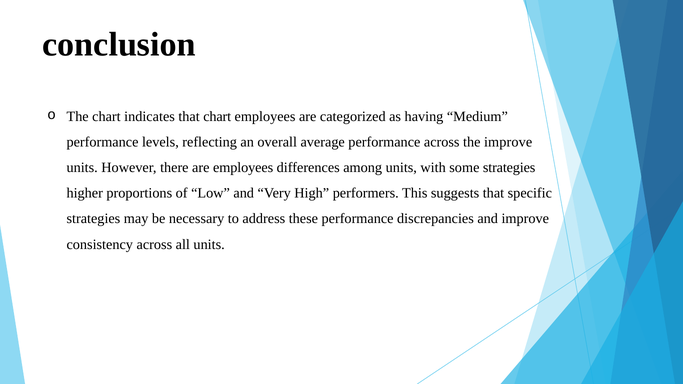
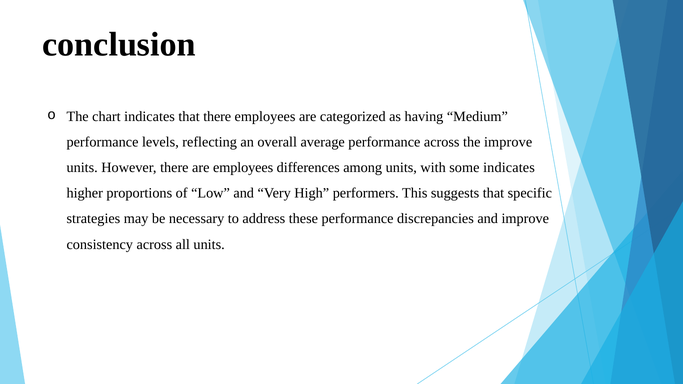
that chart: chart -> there (217, 116)
some strategies: strategies -> indicates (509, 168)
